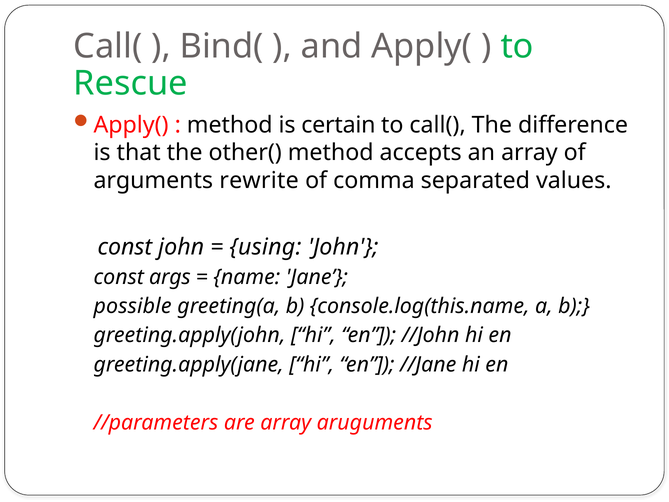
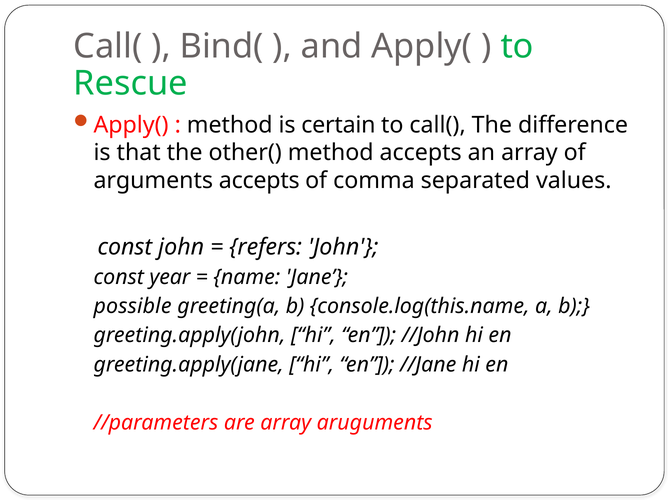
arguments rewrite: rewrite -> accepts (259, 181)
using: using -> refers (266, 247)
args: args -> year (170, 277)
